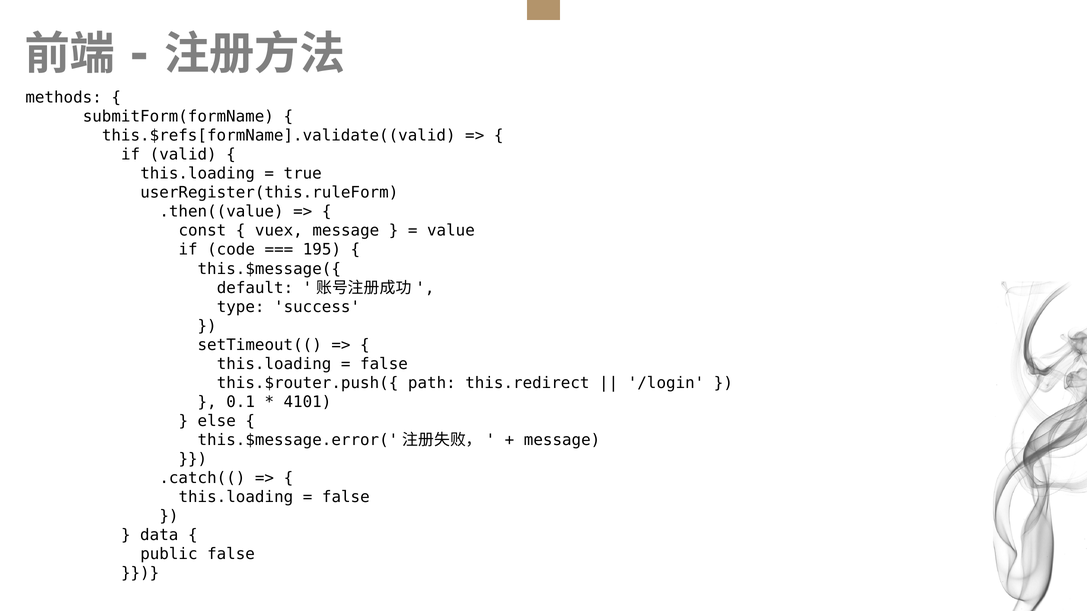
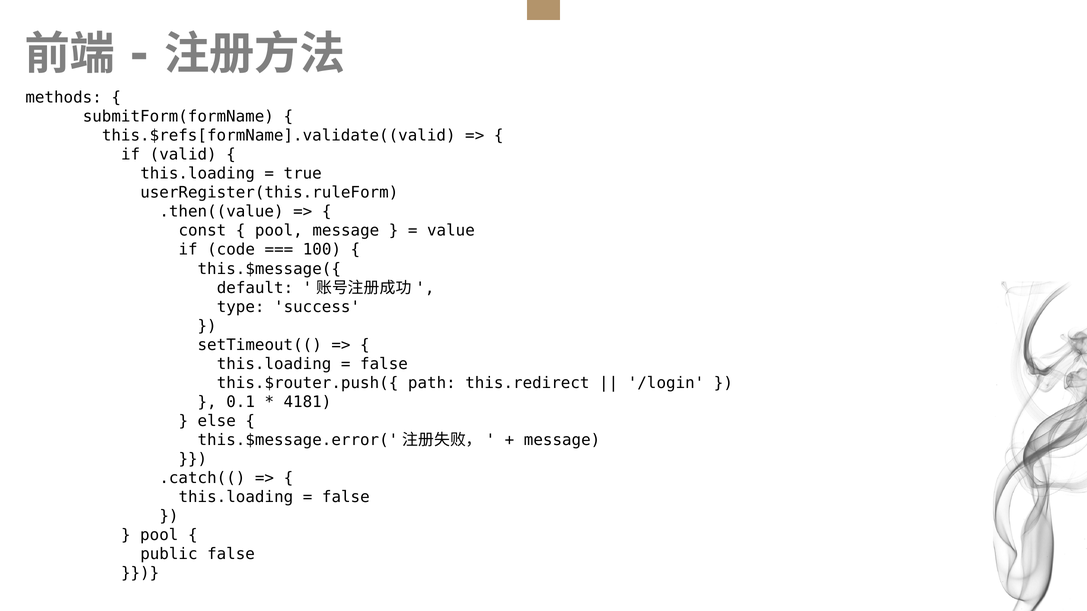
vuex: vuex -> pool (279, 231)
195: 195 -> 100 (322, 250)
4101: 4101 -> 4181 (307, 402)
data: data -> pool (159, 535)
